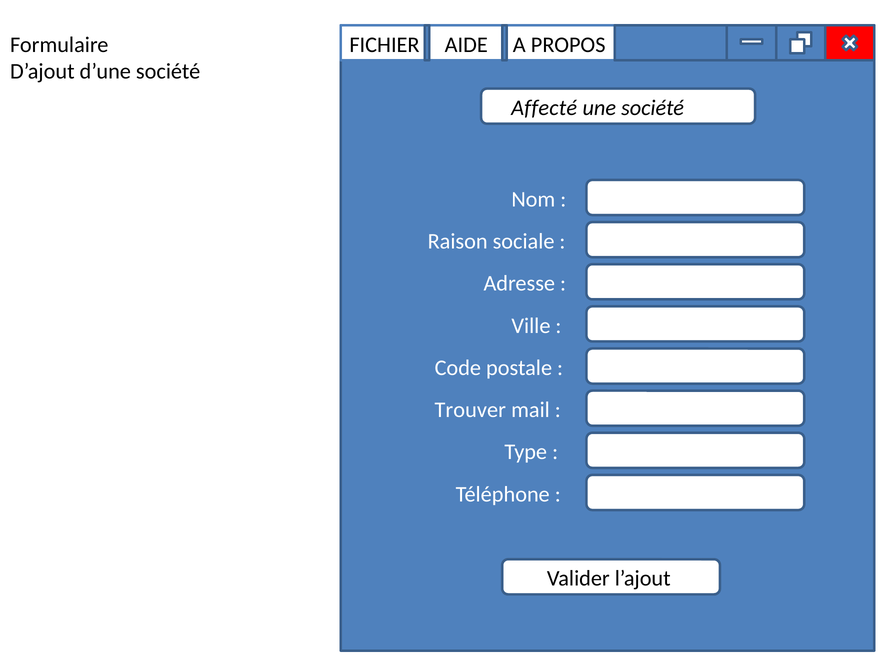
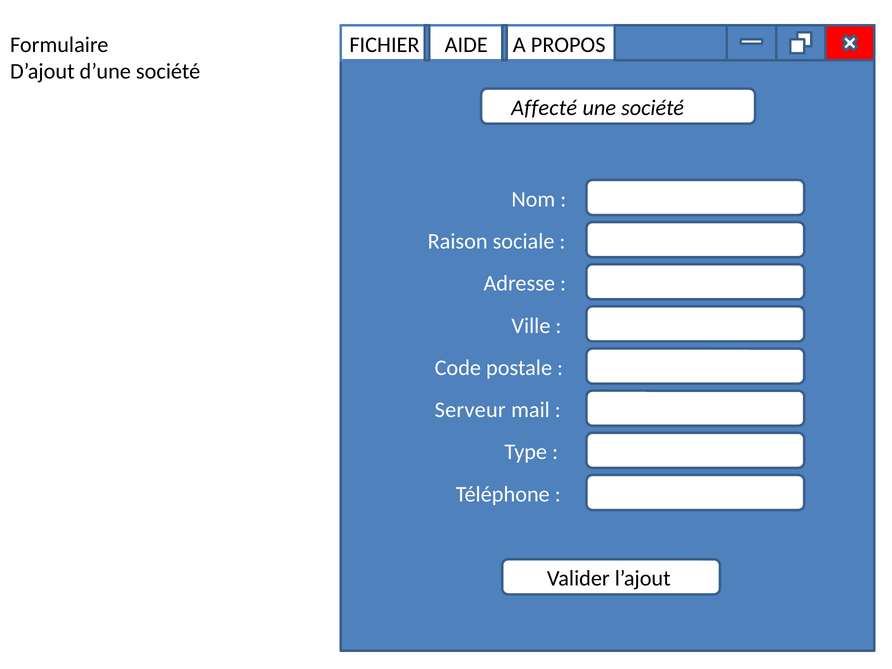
Trouver: Trouver -> Serveur (470, 410)
